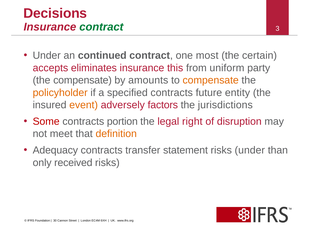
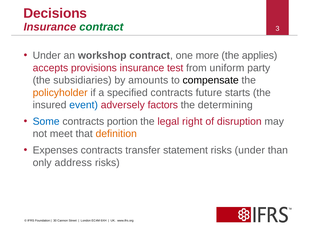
continued: continued -> workshop (102, 56)
most: most -> more (207, 56)
certain: certain -> applies (260, 56)
eliminates: eliminates -> provisions (94, 68)
this: this -> test (175, 68)
the compensate: compensate -> subsidiaries (82, 80)
compensate colour: orange -> black (211, 80)
entity: entity -> starts (238, 93)
event colour: orange -> blue (84, 105)
jurisdictions: jurisdictions -> determining (225, 105)
Some colour: red -> blue (46, 121)
Adequacy: Adequacy -> Expenses (55, 150)
received: received -> address (73, 162)
